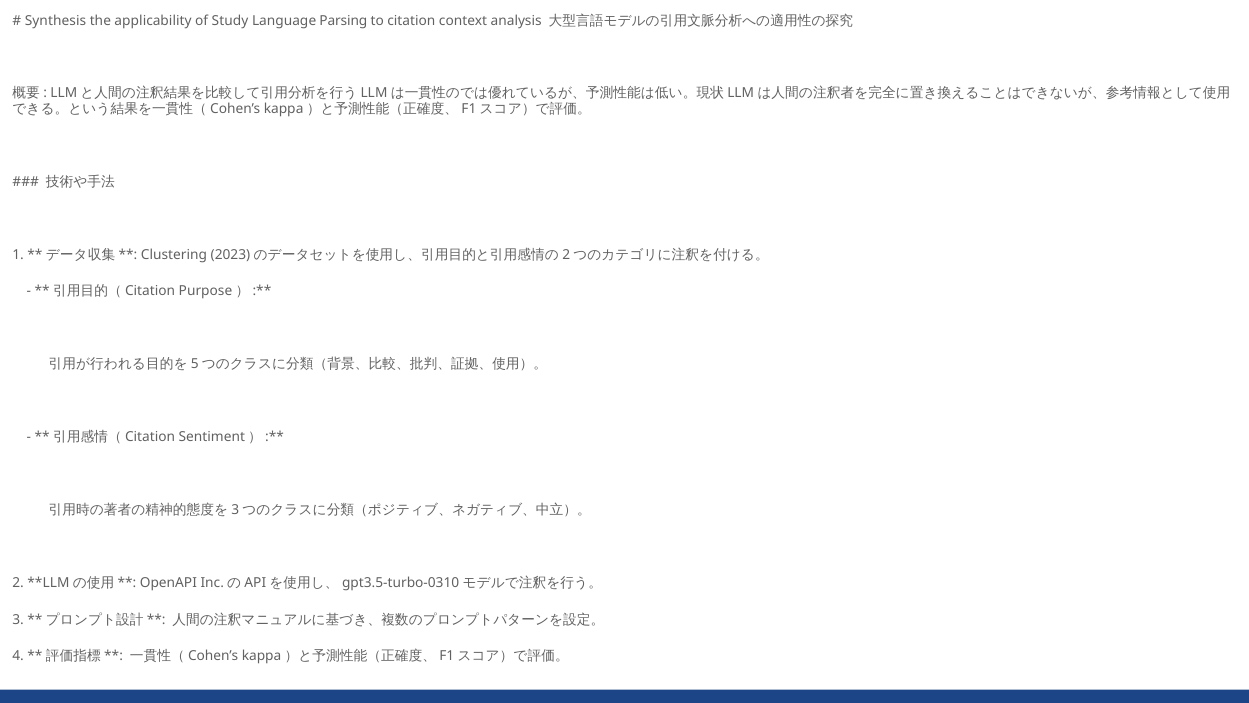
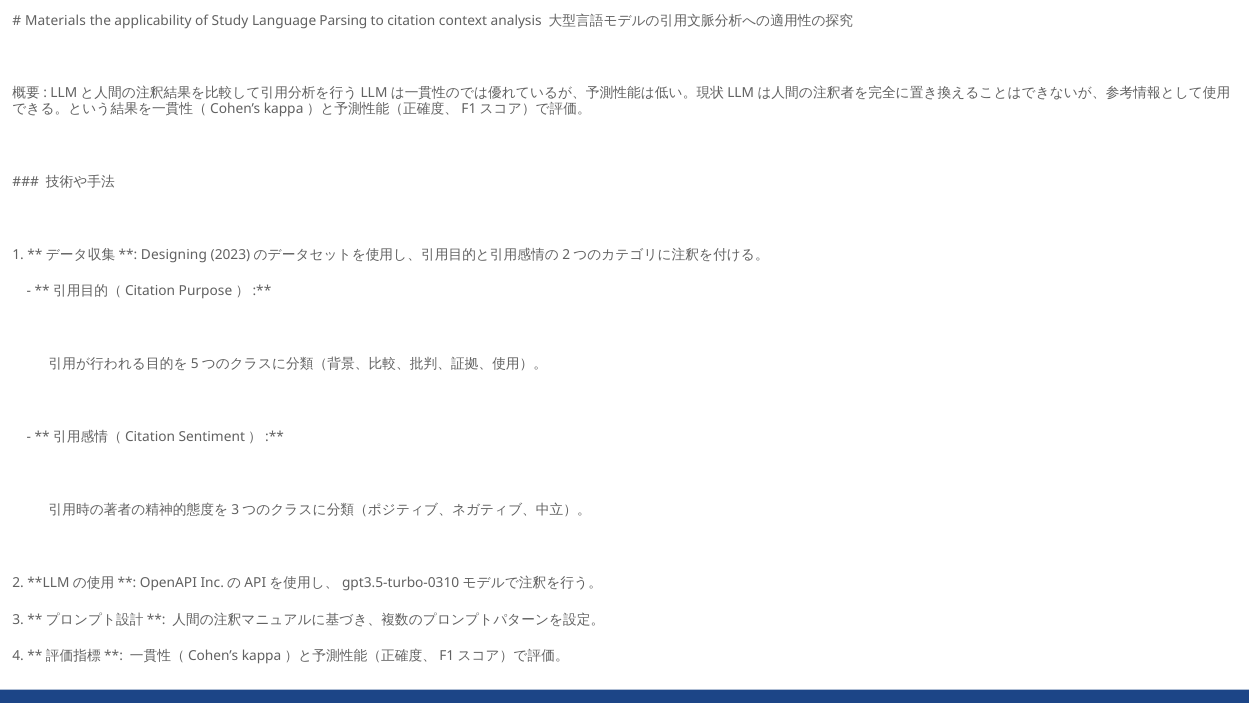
Synthesis: Synthesis -> Materials (55, 21)
Clustering: Clustering -> Designing (174, 255)
